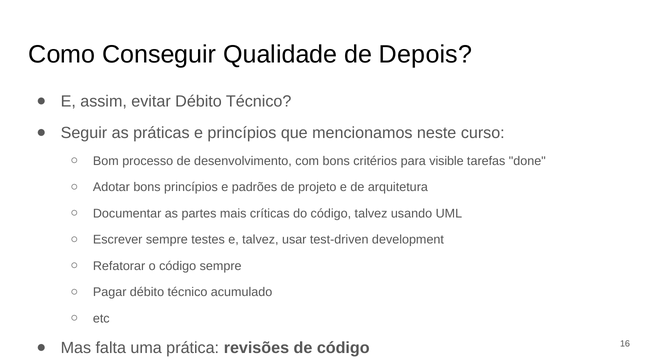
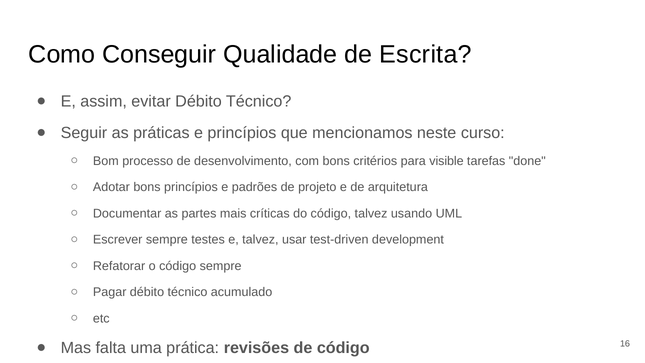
Depois: Depois -> Escrita (426, 55)
